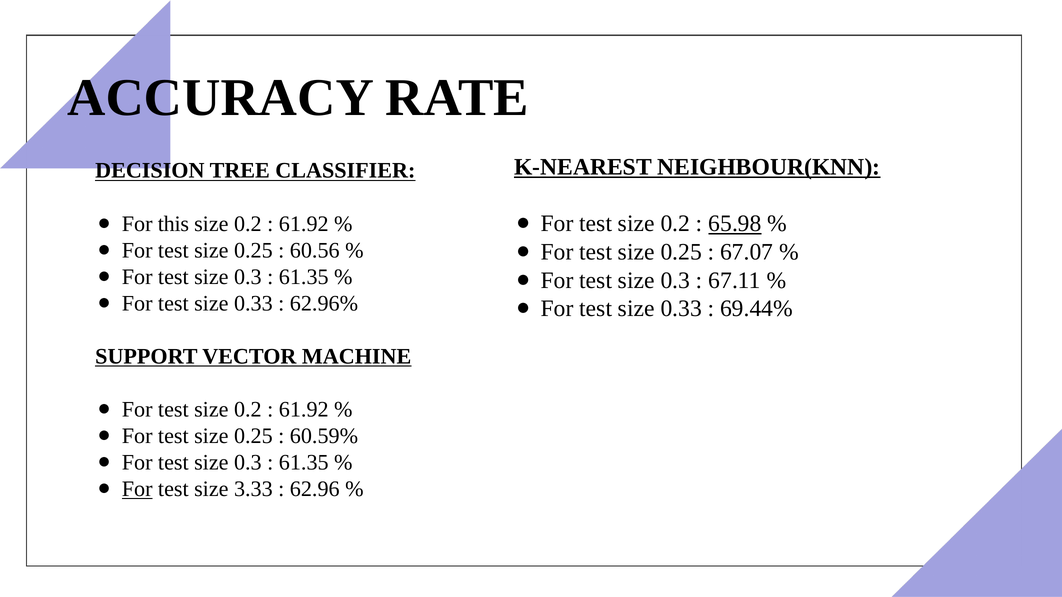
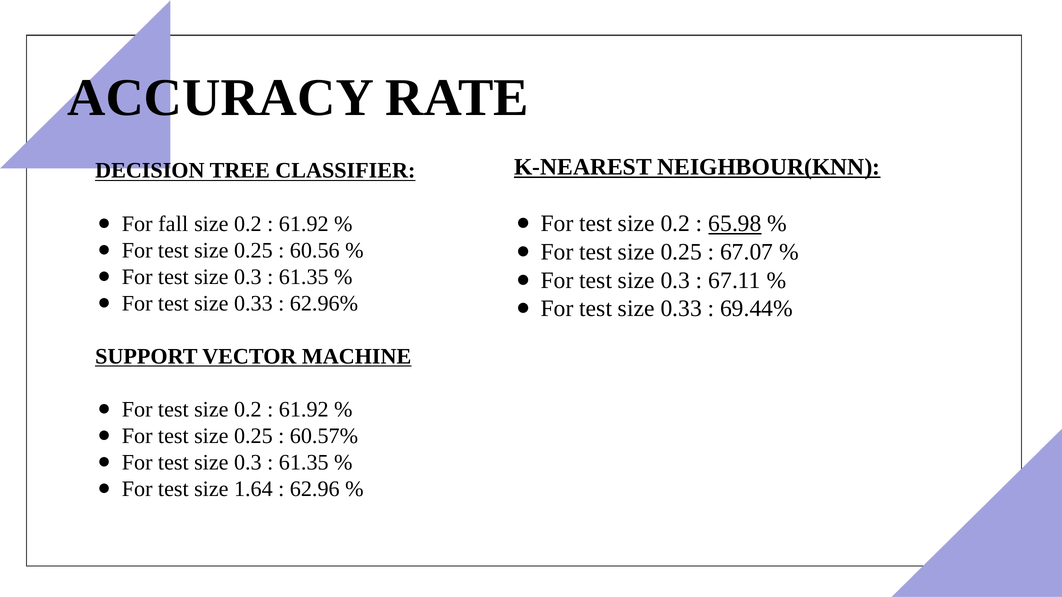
this: this -> fall (173, 224)
60.59%: 60.59% -> 60.57% (324, 436)
For underline: present -> none (137, 489)
3.33: 3.33 -> 1.64 (253, 489)
